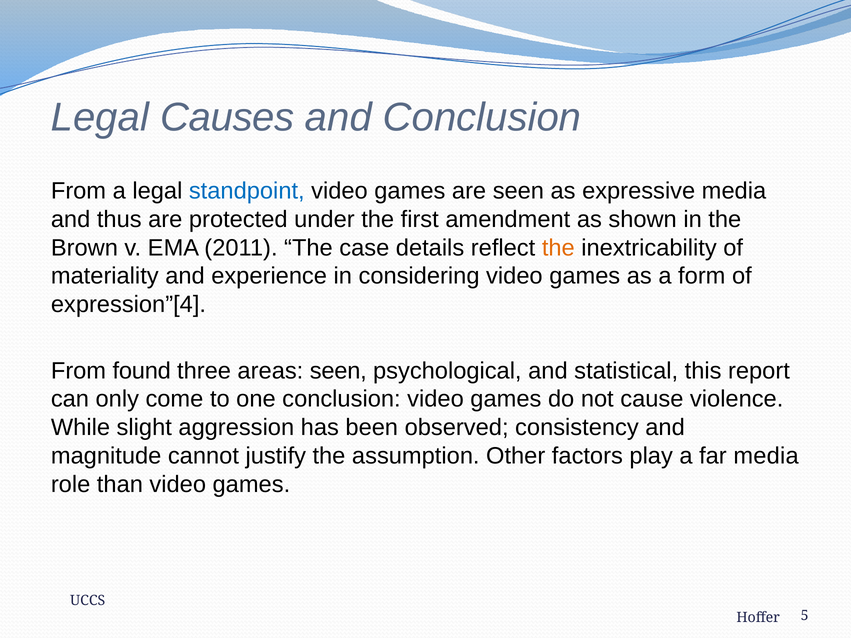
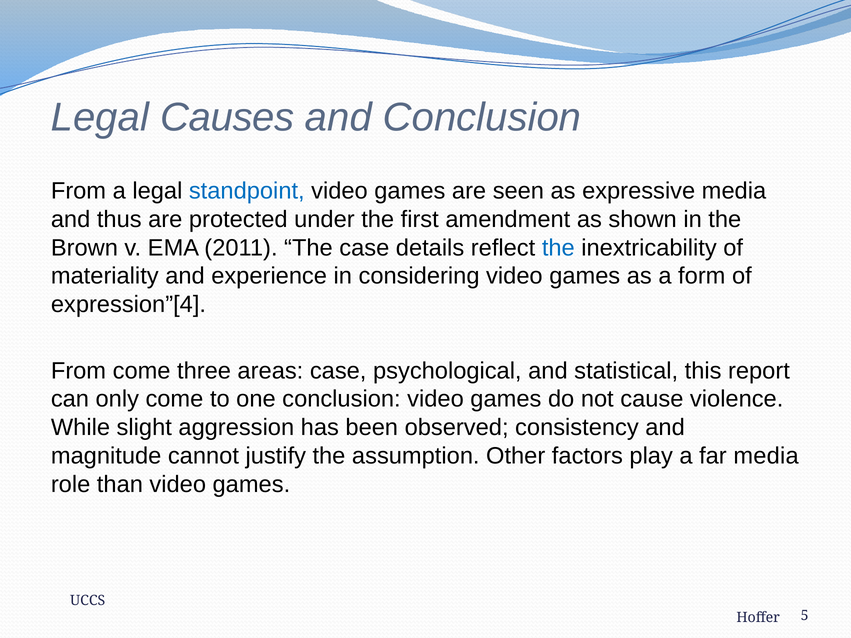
the colour: orange -> blue (558, 248)
From found: found -> come (142, 371)
areas seen: seen -> case (338, 371)
